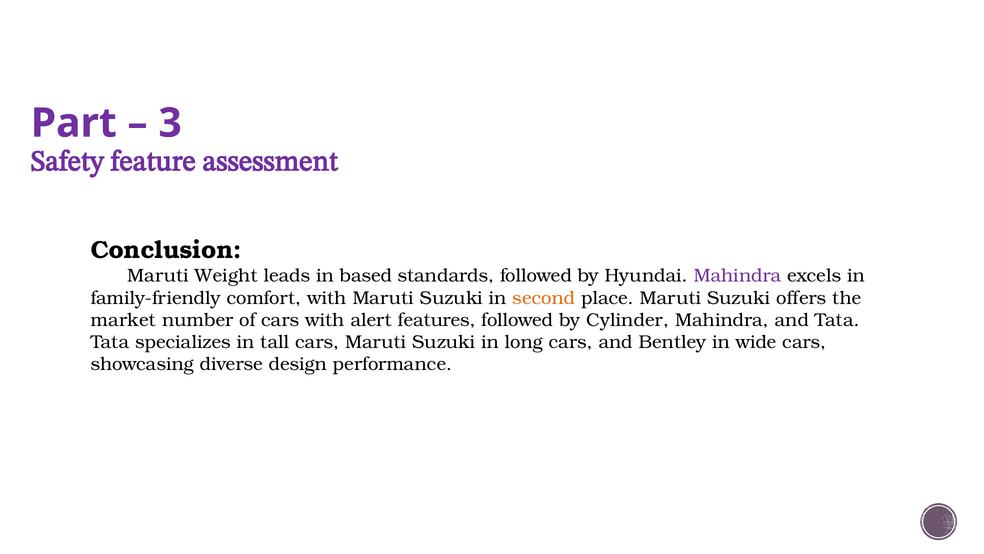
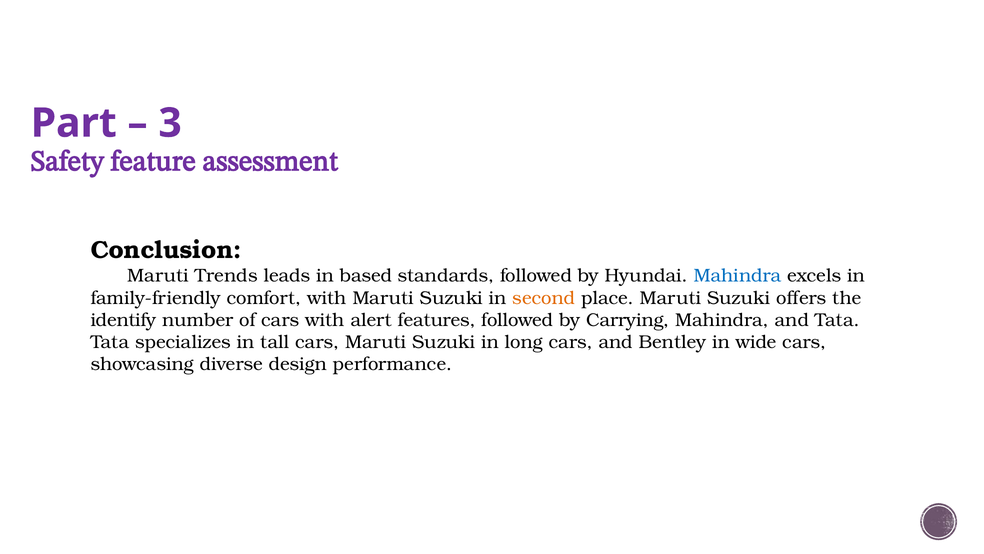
Weight: Weight -> Trends (226, 276)
Mahindra colour: purple -> blue (738, 276)
market: market -> identify (123, 320)
Cylinder: Cylinder -> Carrying (628, 320)
